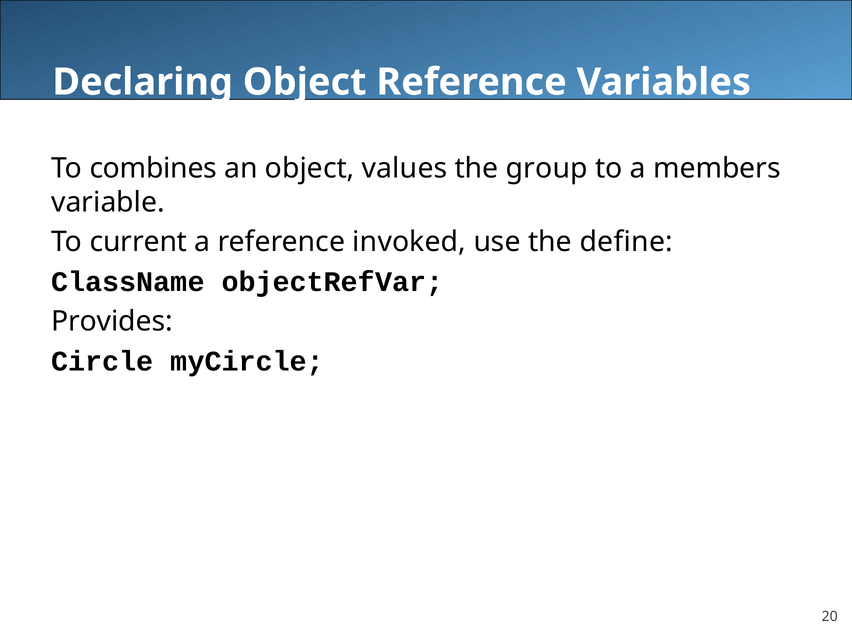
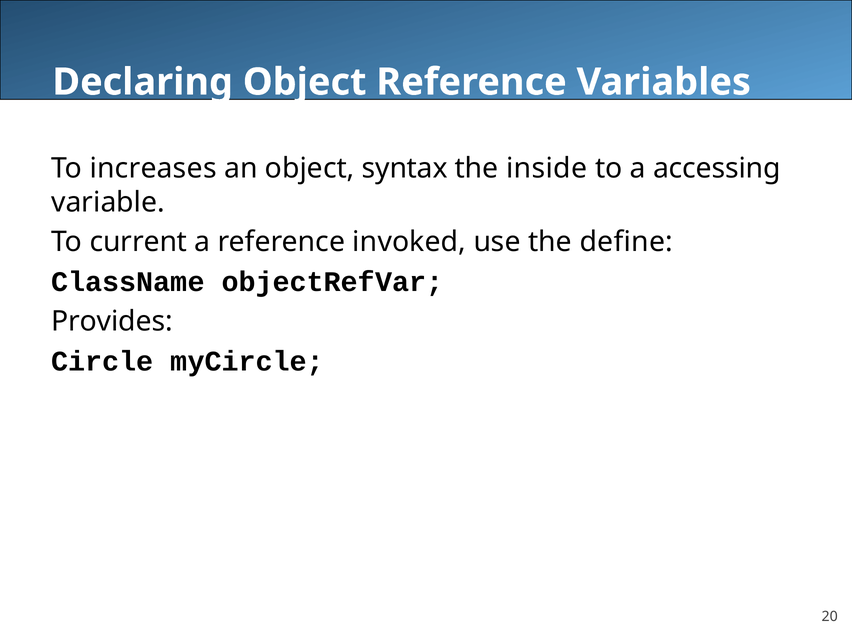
combines: combines -> increases (153, 168)
values: values -> syntax (405, 168)
group: group -> inside (547, 168)
members: members -> accessing (717, 168)
